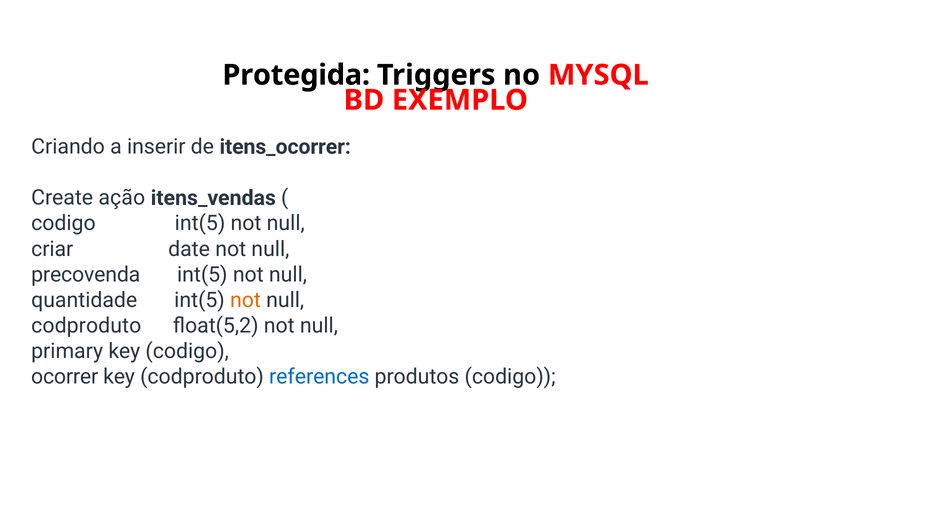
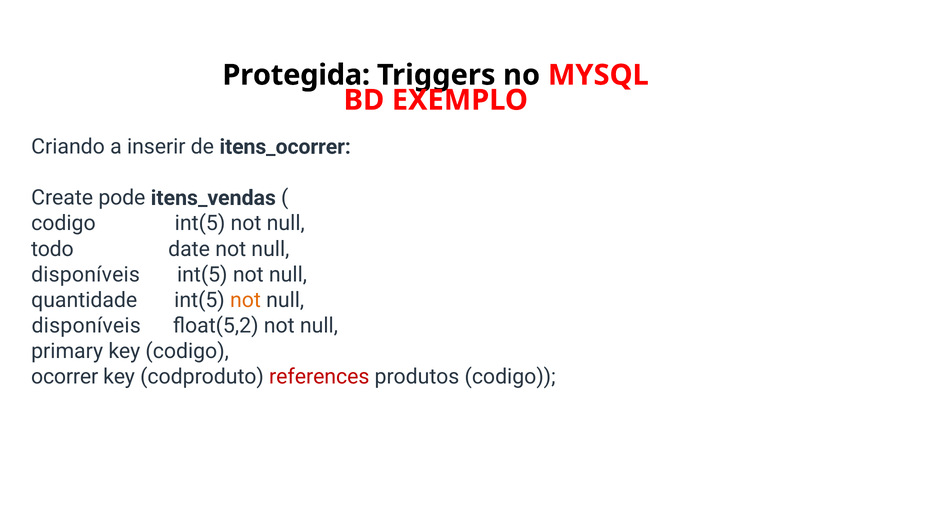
ação: ação -> pode (122, 198)
criar: criar -> todo (52, 249)
precovenda: precovenda -> disponíveis (86, 275)
codproduto: codproduto -> disponíveis (86, 326)
references colour: blue -> red (319, 377)
